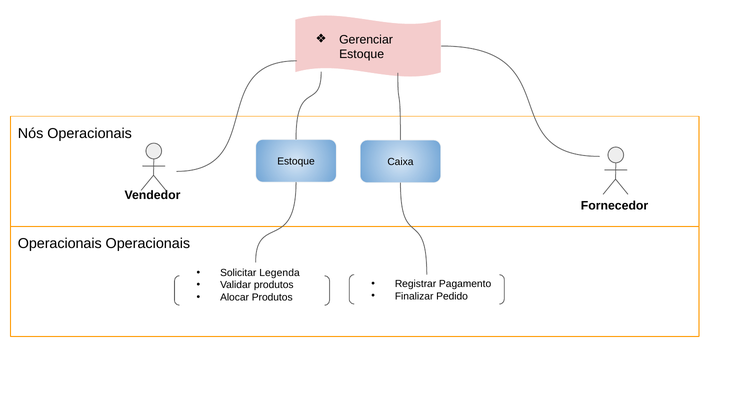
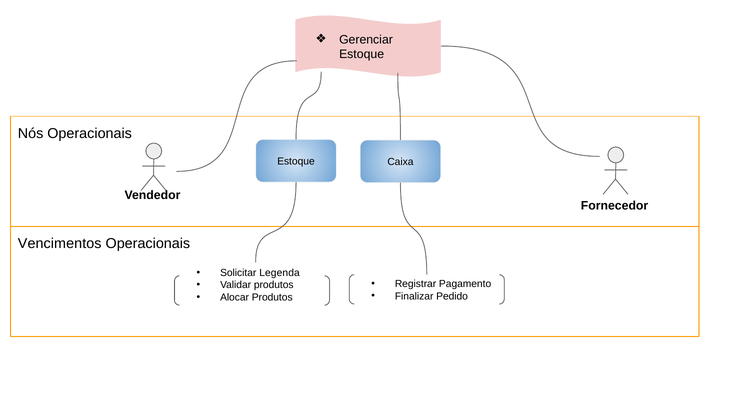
Operacionais: Operacionais -> Vencimentos (60, 244)
